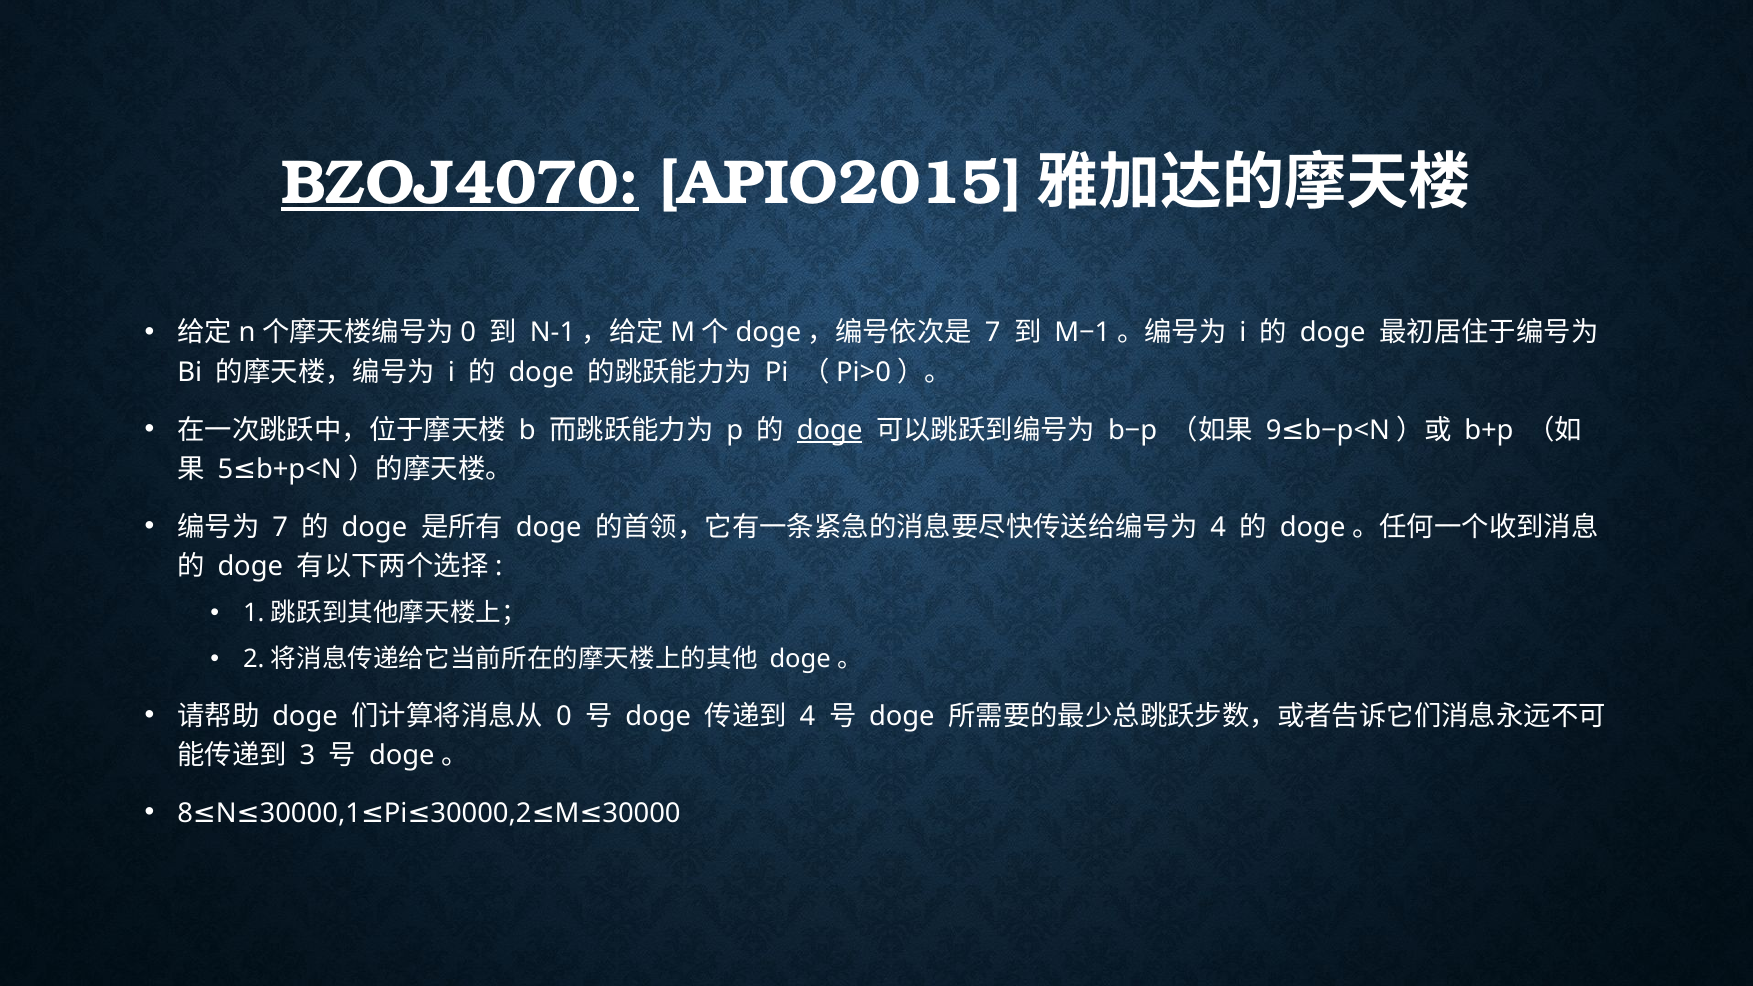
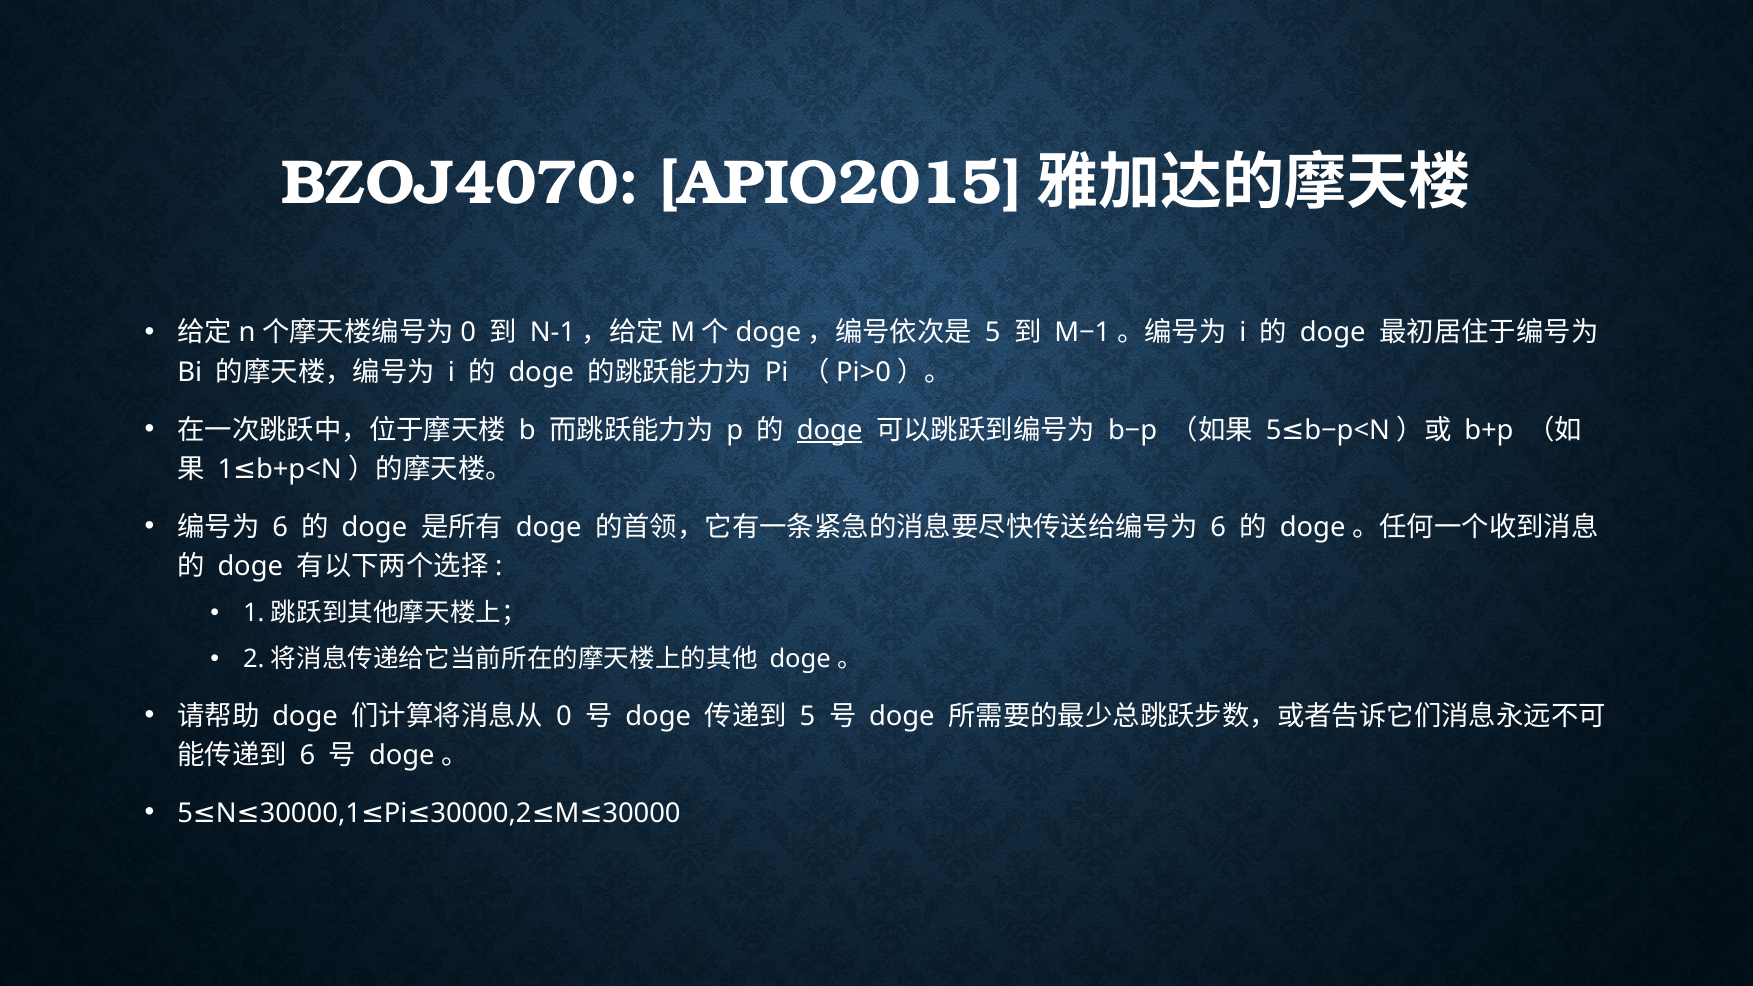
BZOJ4070 underline: present -> none (460, 183)
7: 7 -> 5 (993, 333)
9: 9 -> 5 (1274, 430)
5: 5 -> 1 (225, 469)
7: 7 -> 6 (280, 527)
4: 4 -> 6 (1218, 527)
4: 4 -> 5 (807, 716)
3: 3 -> 6 (307, 756)
8: 8 -> 5 (185, 813)
